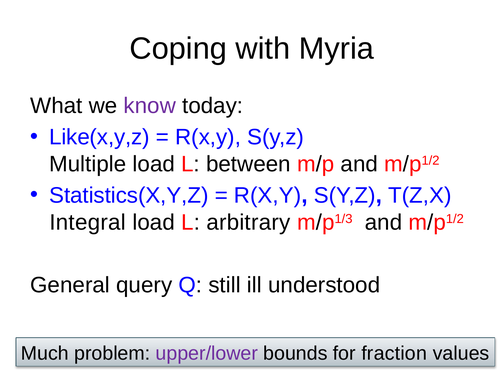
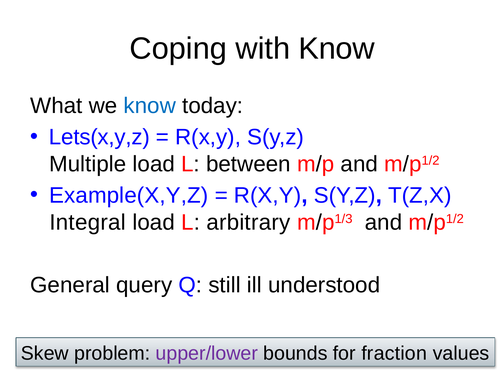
with Myria: Myria -> Know (337, 49)
know colour: purple -> blue (150, 106)
Like(x,y,z: Like(x,y,z -> Lets(x,y,z (99, 137)
Statistics(X,Y,Z: Statistics(X,Y,Z -> Example(X,Y,Z (129, 195)
Much: Much -> Skew (45, 353)
